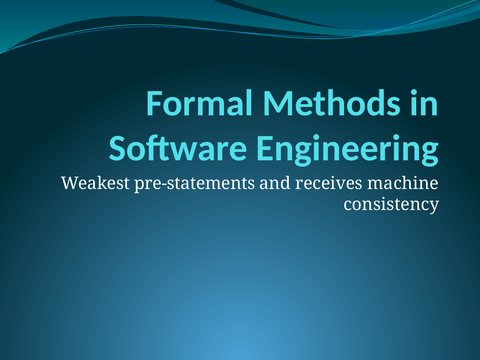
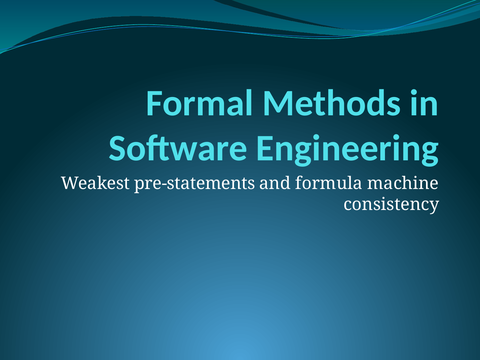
receives: receives -> formula (329, 183)
